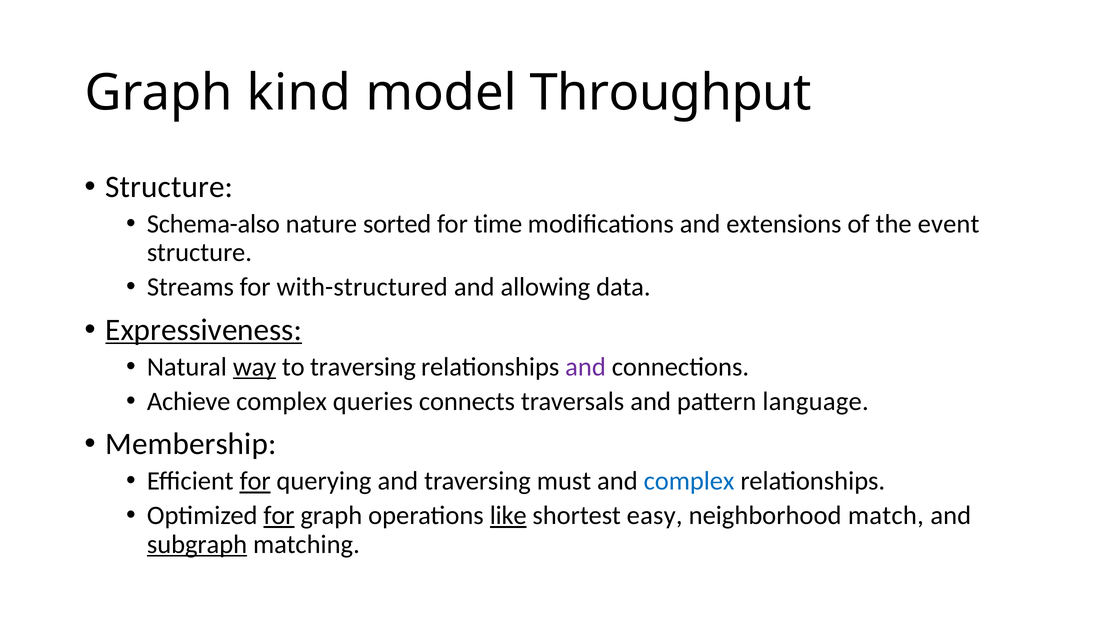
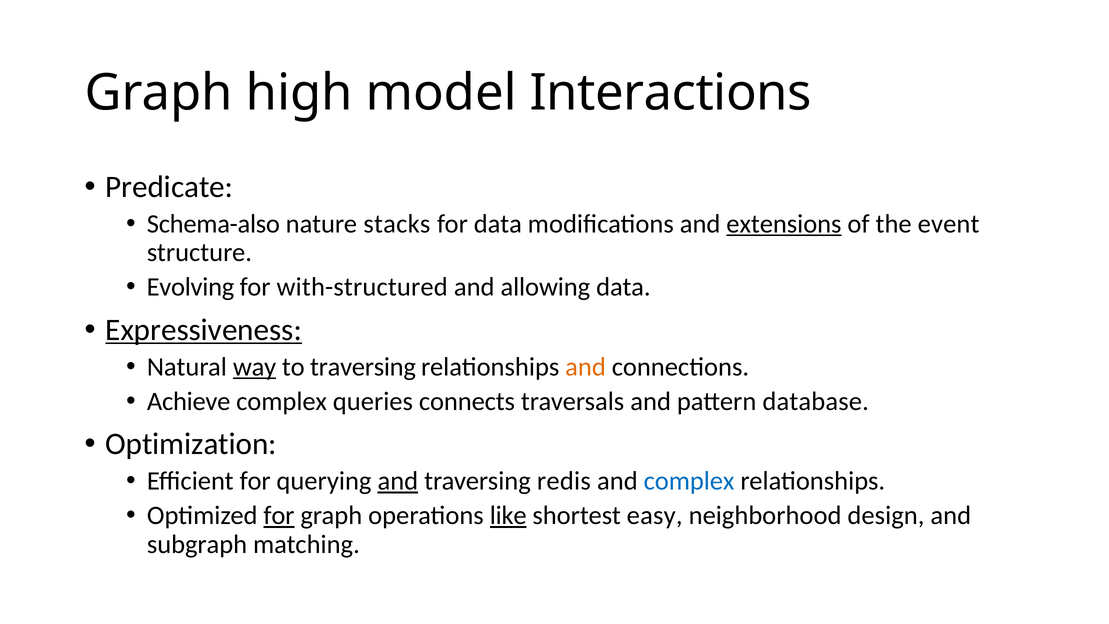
kind: kind -> high (299, 93)
Throughput: Throughput -> Interactions (671, 93)
Structure: Structure -> Predicate (169, 187)
sorted: sorted -> stacks (397, 224)
for time: time -> data (498, 224)
extensions underline: none -> present (784, 224)
Streams: Streams -> Evolving (190, 287)
and colour: purple -> orange (586, 367)
language: language -> database (816, 401)
Membership: Membership -> Optimization (191, 444)
for underline: present -> none (255, 481)
and underline: none -> present (398, 481)
must: must -> redis (564, 481)
match: match -> design (886, 515)
subgraph underline: present -> none (197, 544)
